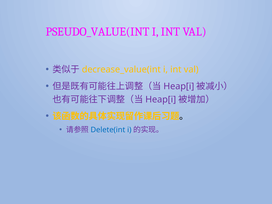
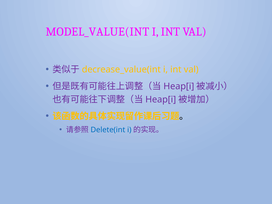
PSEUDO_VALUE(INT: PSEUDO_VALUE(INT -> MODEL_VALUE(INT (97, 32)
